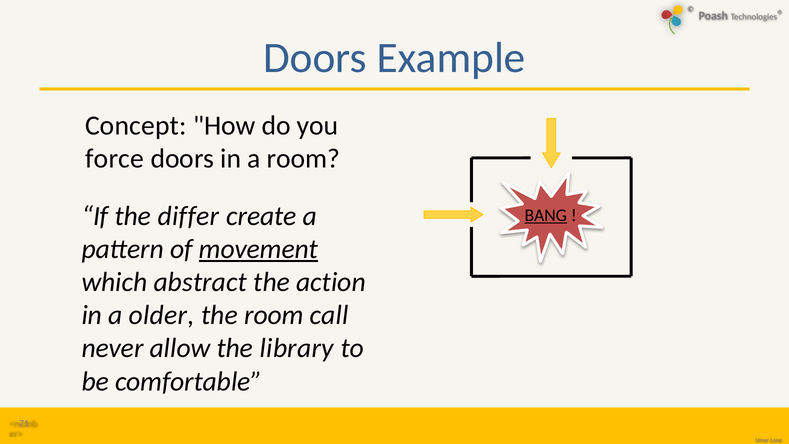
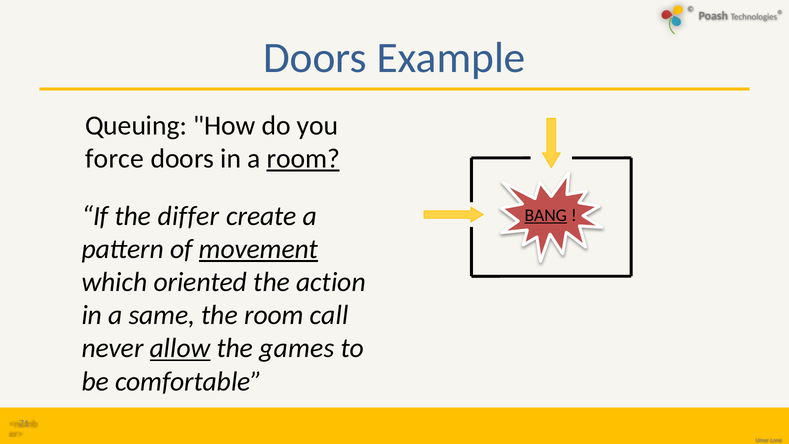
Concept: Concept -> Queuing (136, 126)
room underline: none -> present (303, 159)
abstract: abstract -> oriented (200, 282)
older: older -> same (162, 315)
allow underline: none -> present (180, 348)
library: library -> games (297, 348)
